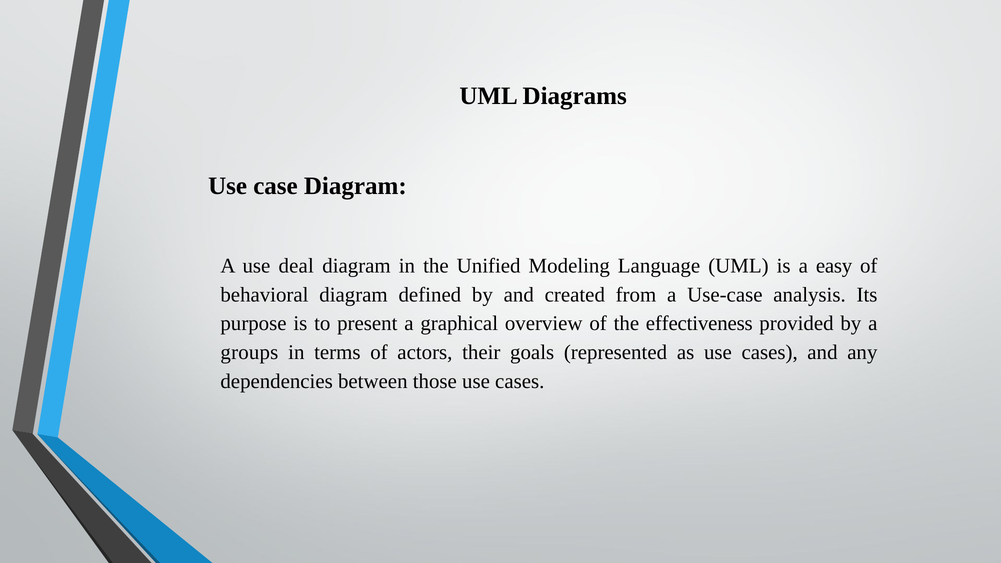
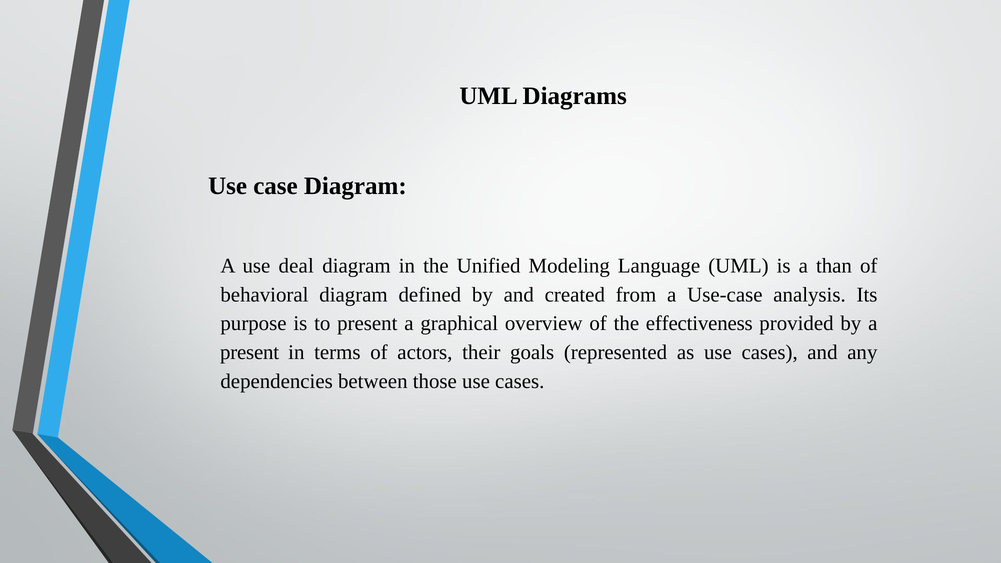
easy: easy -> than (834, 266)
groups: groups -> present (250, 352)
